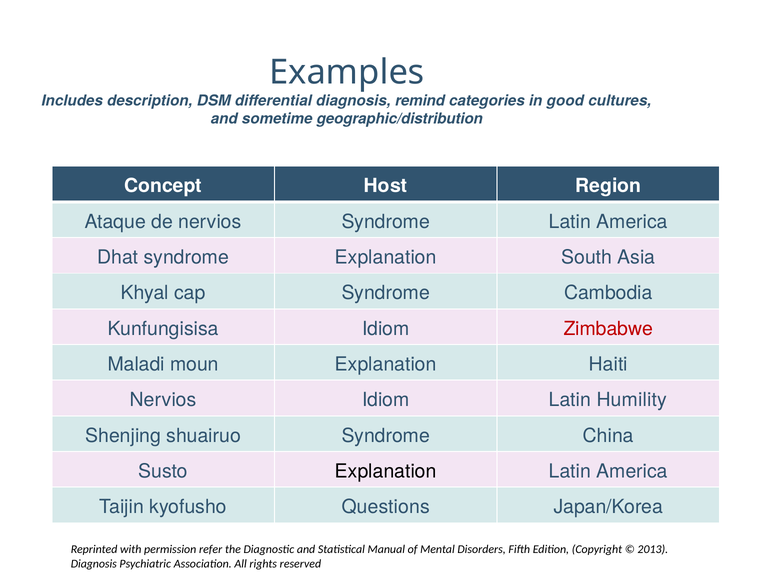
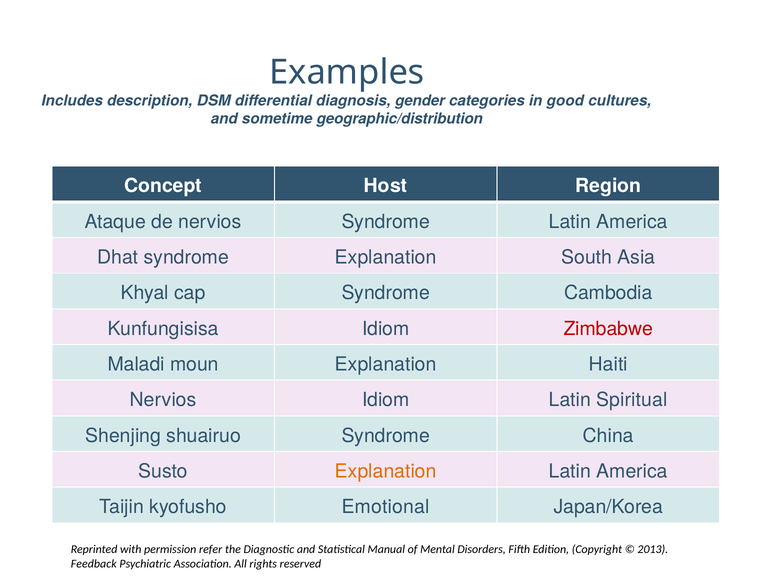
remind: remind -> gender (420, 101)
Humility: Humility -> Spiritual (632, 400)
Explanation colour: black -> orange (386, 472)
Questions: Questions -> Emotional (386, 507)
Diagnosis: Diagnosis -> Feedback (94, 564)
